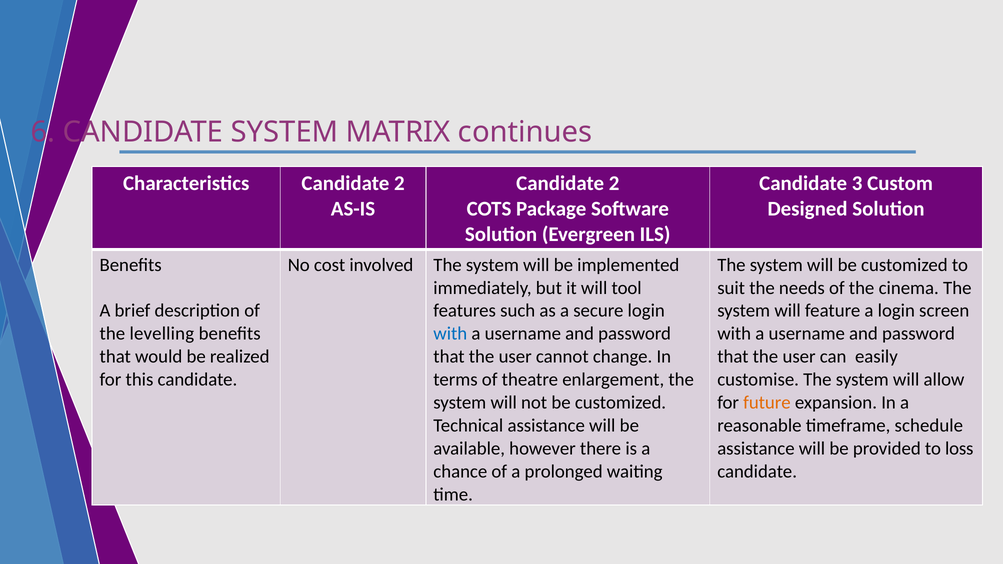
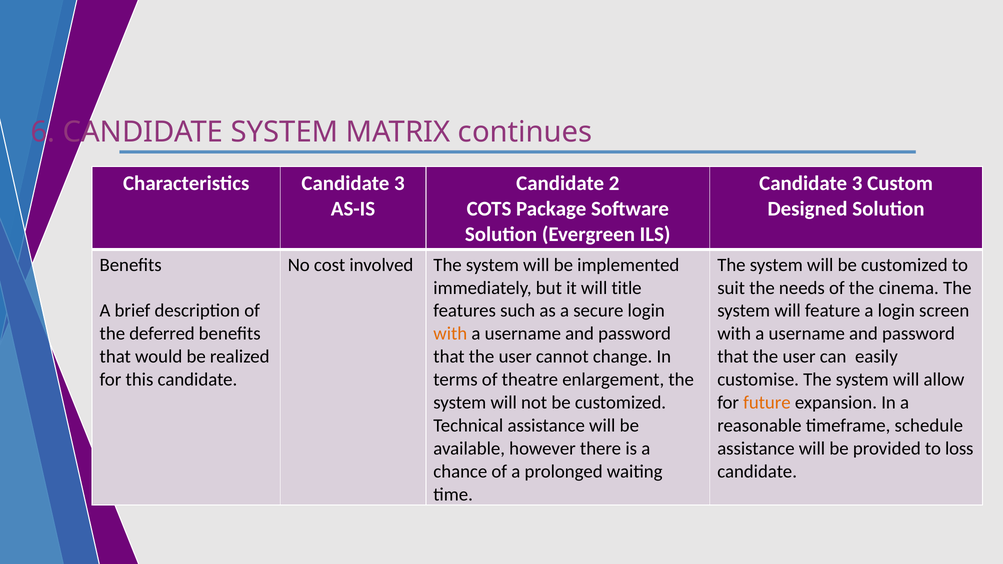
Characteristics Candidate 2: 2 -> 3 (399, 183)
tool: tool -> title (627, 288)
levelling: levelling -> deferred (162, 334)
with colour: blue -> orange (450, 334)
